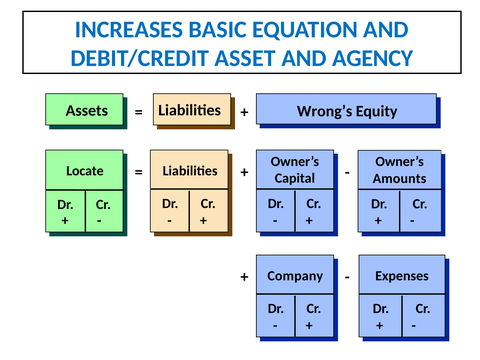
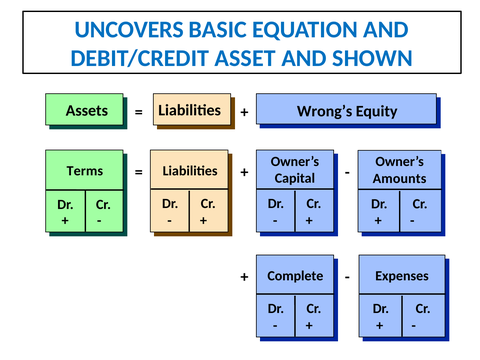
INCREASES: INCREASES -> UNCOVERS (129, 30)
AGENCY: AGENCY -> SHOWN (373, 58)
Locate: Locate -> Terms (85, 171)
Company: Company -> Complete (295, 276)
